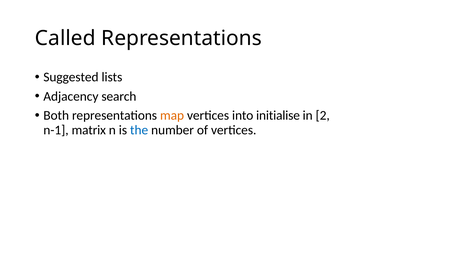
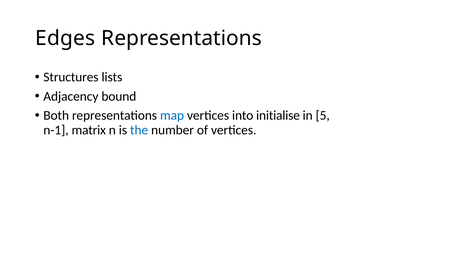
Called: Called -> Edges (65, 38)
Suggested: Suggested -> Structures (71, 77)
search: search -> bound (119, 96)
map colour: orange -> blue (172, 116)
2: 2 -> 5 (323, 116)
